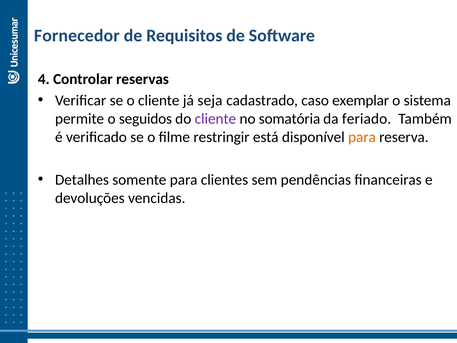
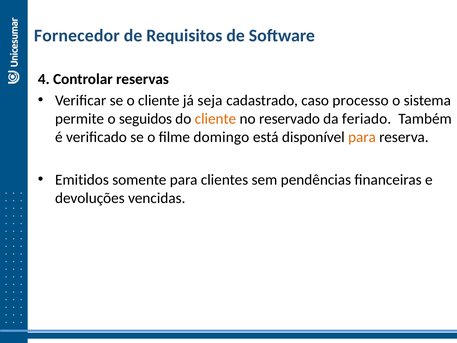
exemplar: exemplar -> processo (361, 100)
cliente colour: purple -> orange (215, 119)
somatória: somatória -> reservado (289, 119)
restringir: restringir -> domingo (221, 137)
Detalhes: Detalhes -> Emitidos (82, 180)
